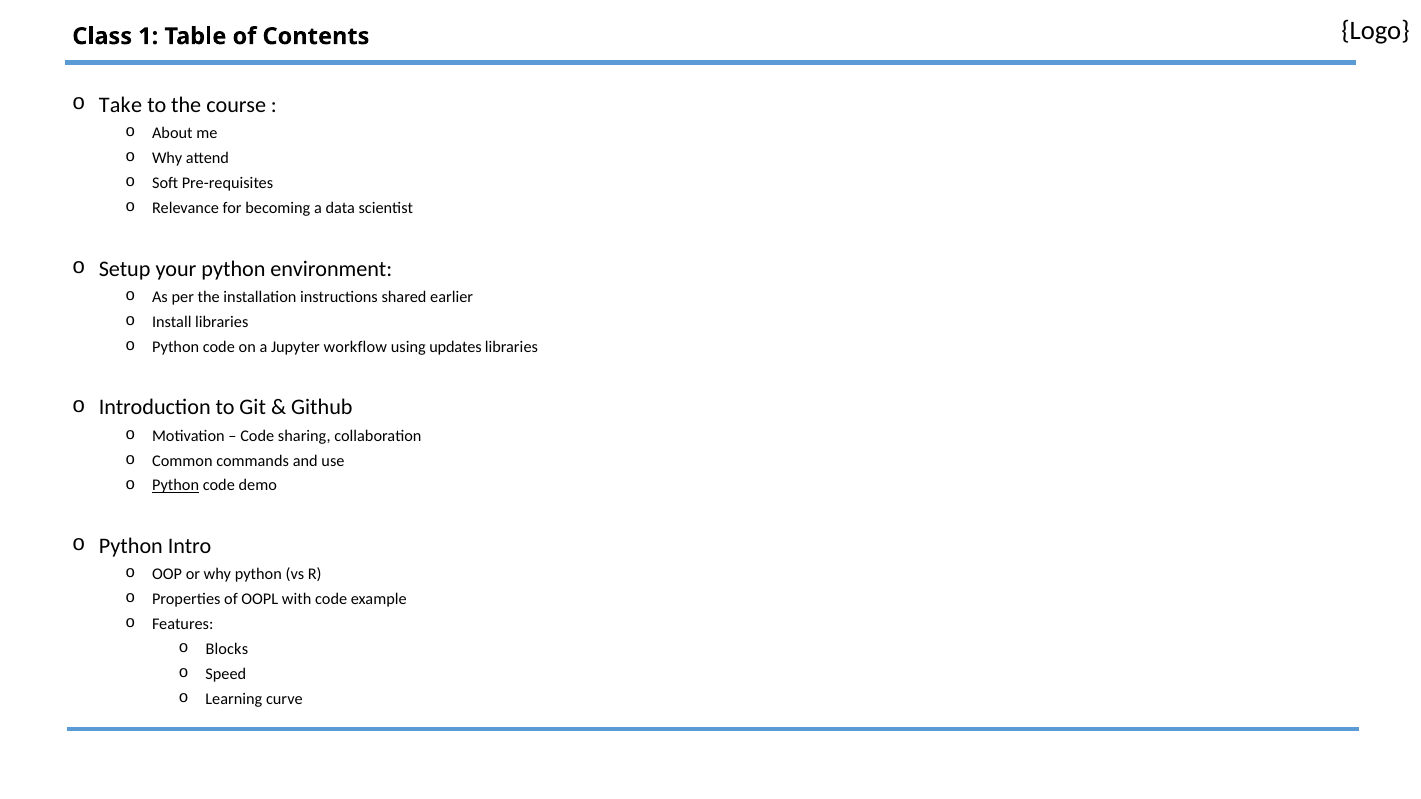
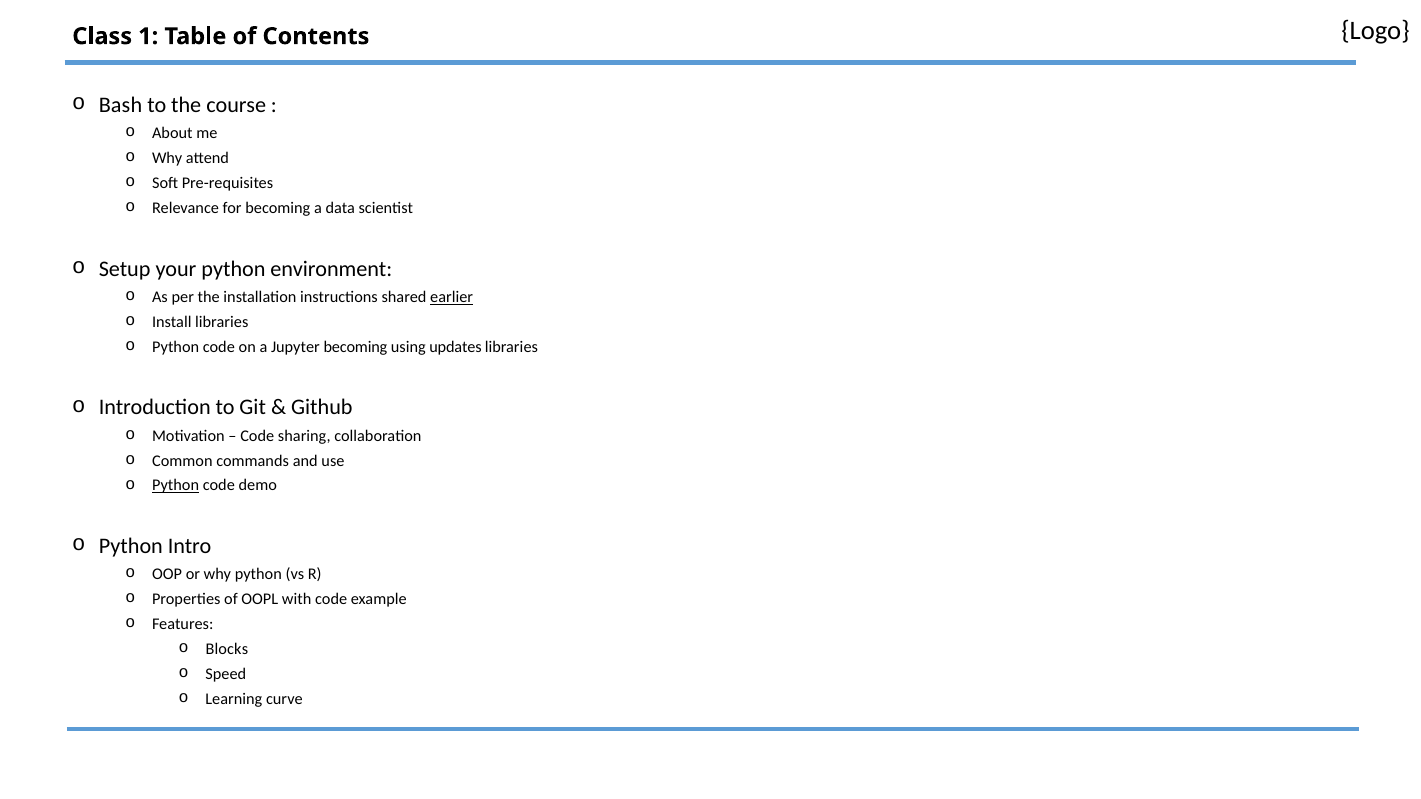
Take: Take -> Bash (121, 105)
earlier underline: none -> present (452, 297)
Jupyter workflow: workflow -> becoming (355, 347)
